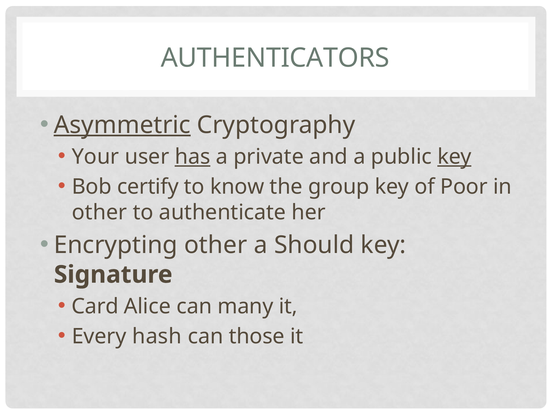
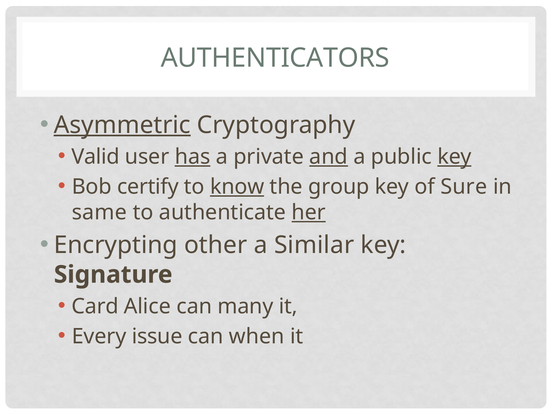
Your: Your -> Valid (96, 157)
and underline: none -> present (329, 157)
know underline: none -> present (237, 187)
Poor: Poor -> Sure (464, 187)
other: other -> same (99, 212)
her underline: none -> present (309, 212)
Should: Should -> Similar (314, 245)
hash: hash -> issue (157, 336)
those: those -> when (257, 336)
